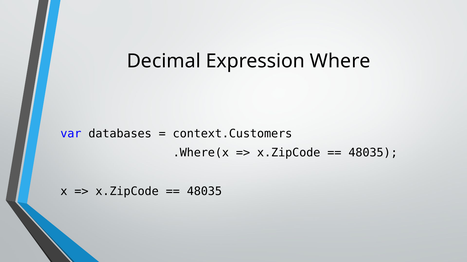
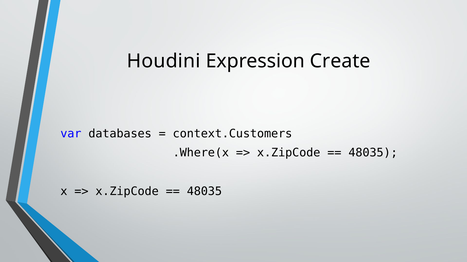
Decimal: Decimal -> Houdini (164, 61)
Where: Where -> Create (340, 61)
